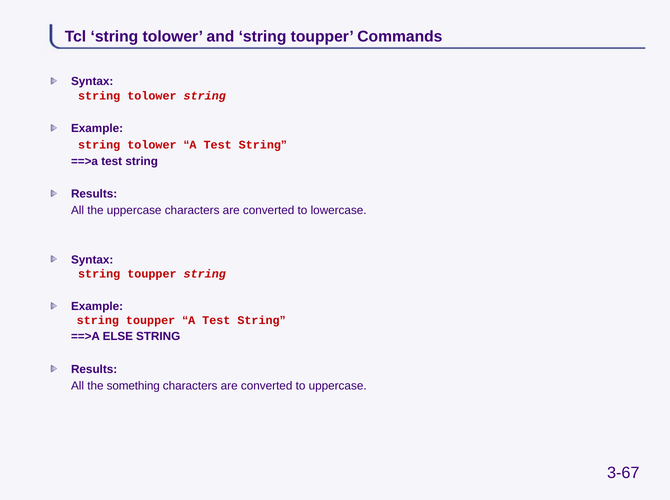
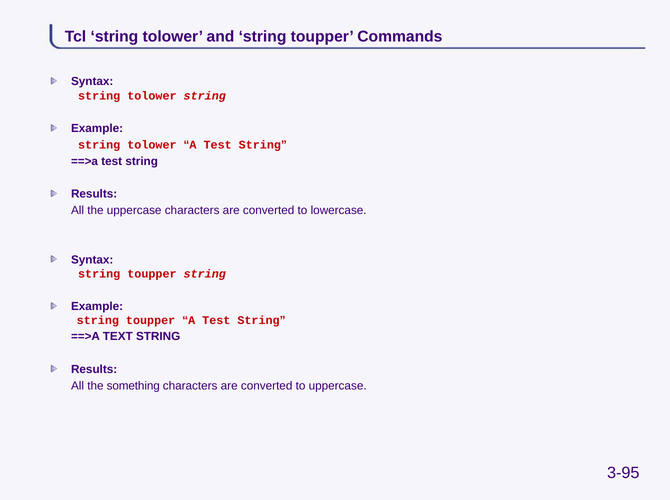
ELSE: ELSE -> TEXT (118, 337)
3-67: 3-67 -> 3-95 (623, 473)
